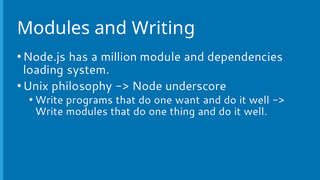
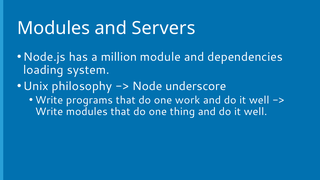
Writing: Writing -> Servers (163, 28)
want: want -> work (188, 100)
